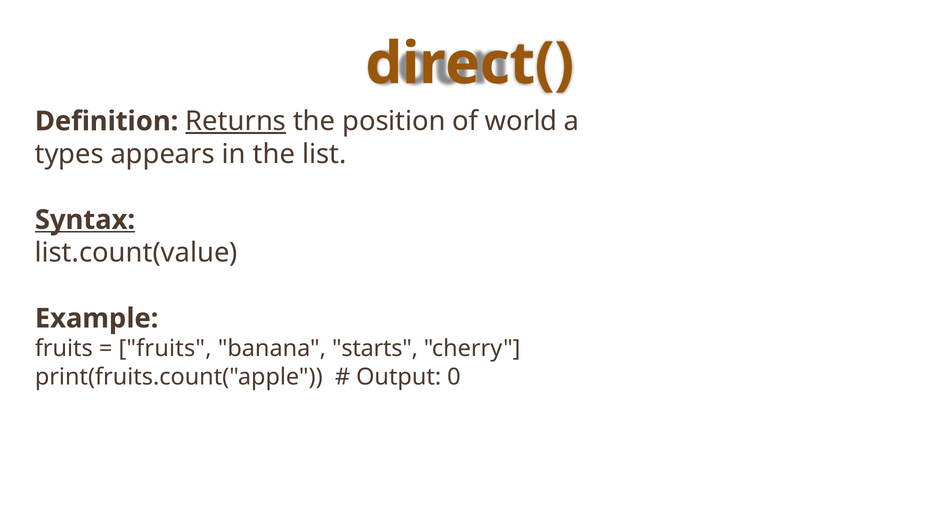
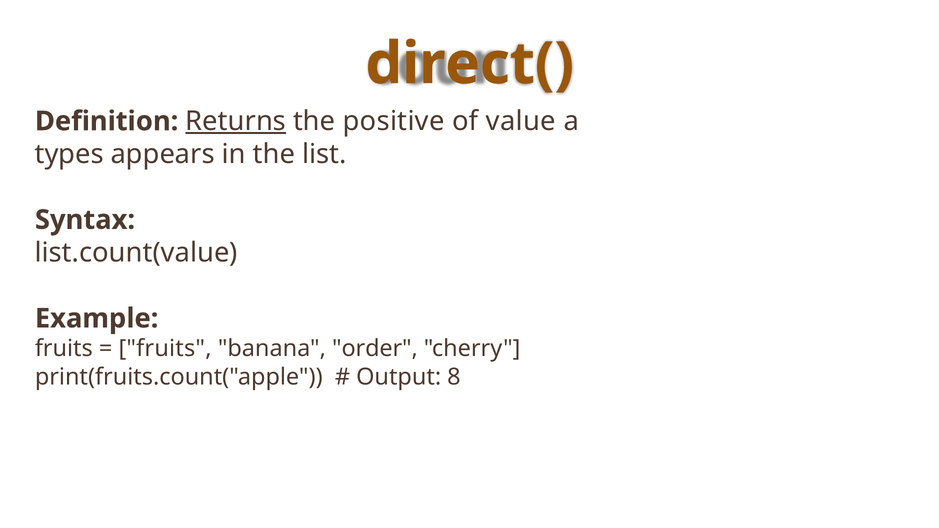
position: position -> positive (394, 121)
world: world -> value (521, 121)
Syntax underline: present -> none (85, 220)
starts: starts -> order (375, 349)
0: 0 -> 8 (454, 377)
